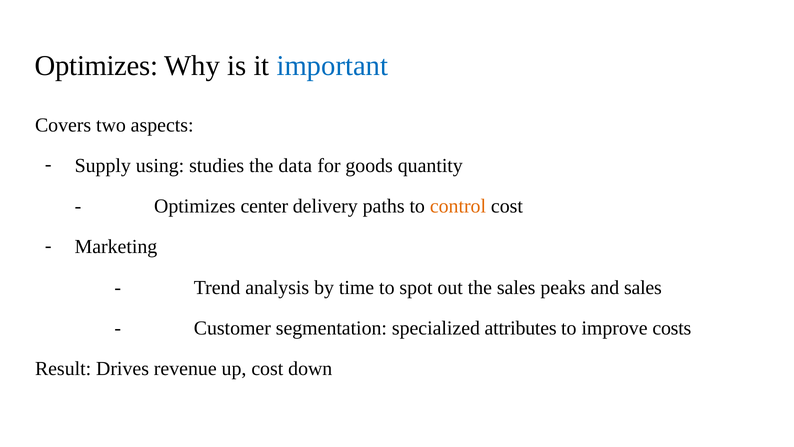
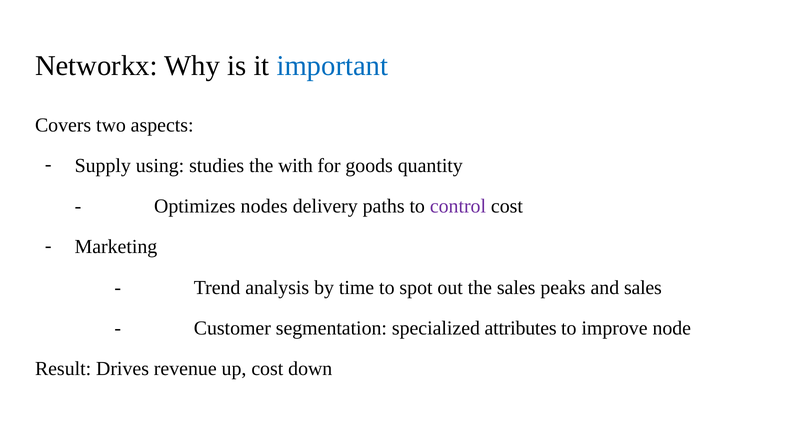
Optimizes: Optimizes -> Networkx (96, 66)
data: data -> with (295, 165)
center: center -> nodes (264, 206)
control colour: orange -> purple (458, 206)
costs: costs -> node (672, 328)
